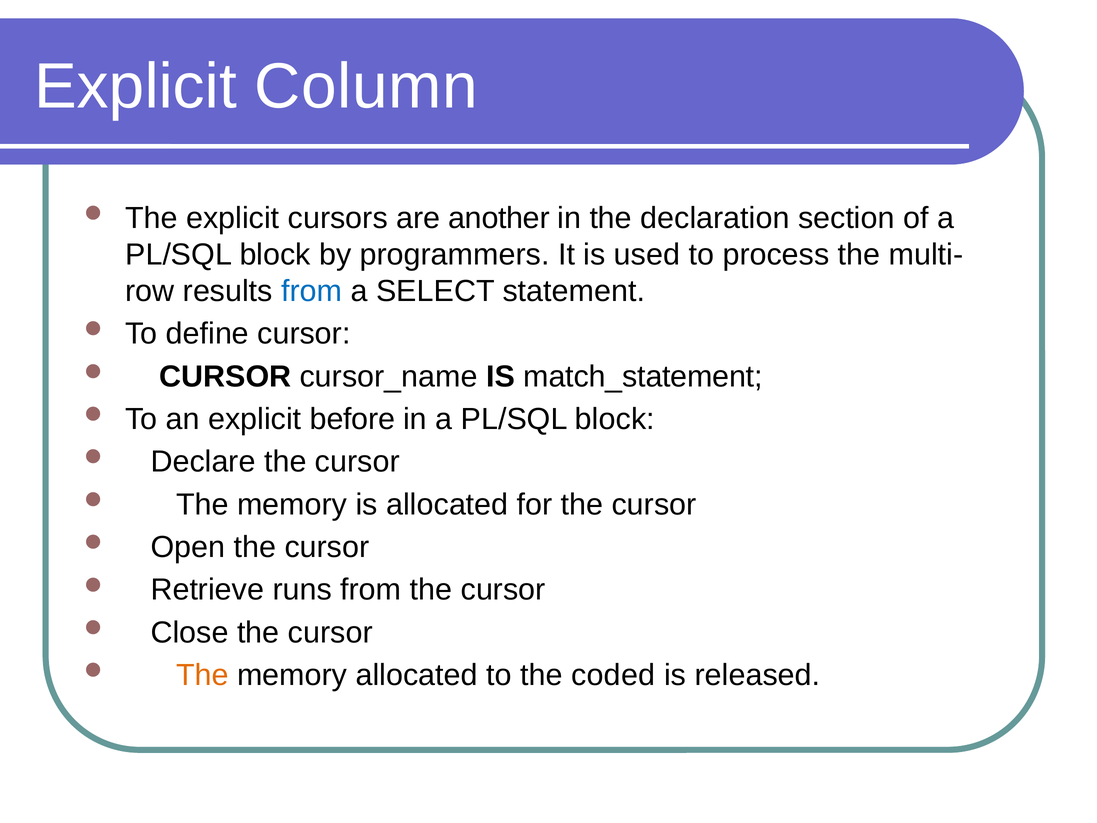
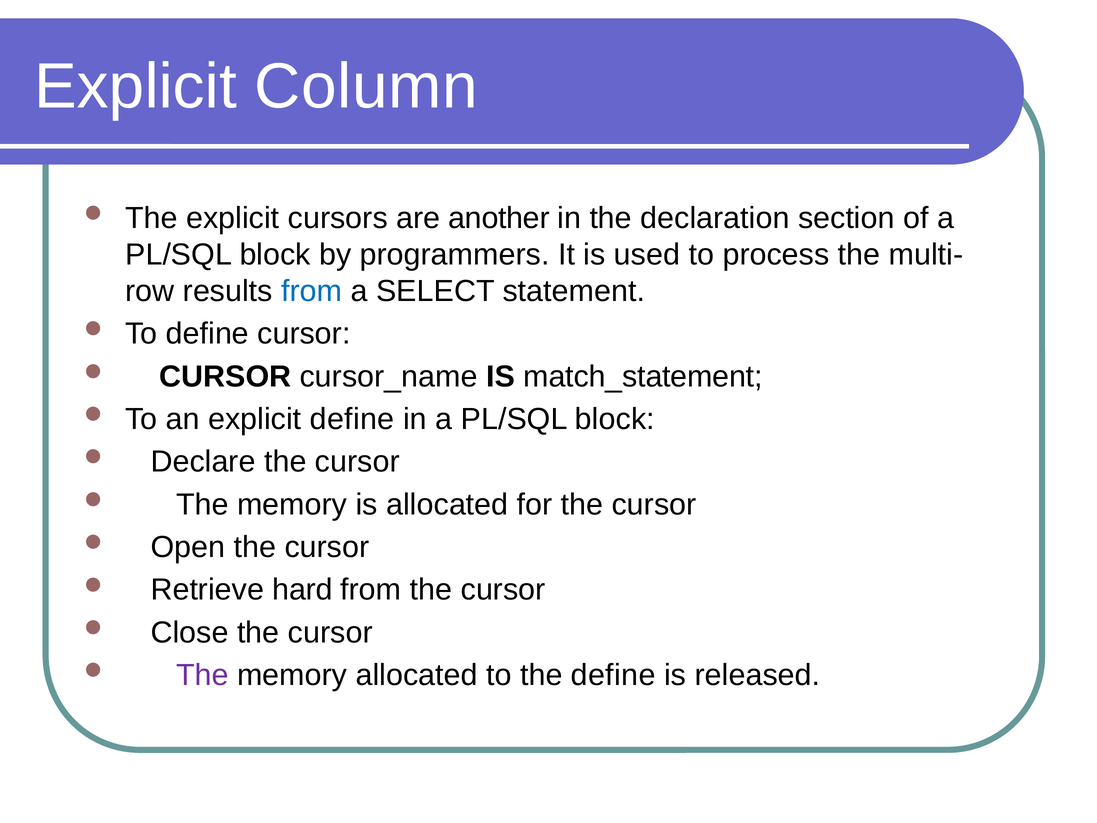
explicit before: before -> define (352, 419)
runs: runs -> hard (302, 590)
The colour: orange -> purple (202, 675)
the coded: coded -> define (613, 675)
